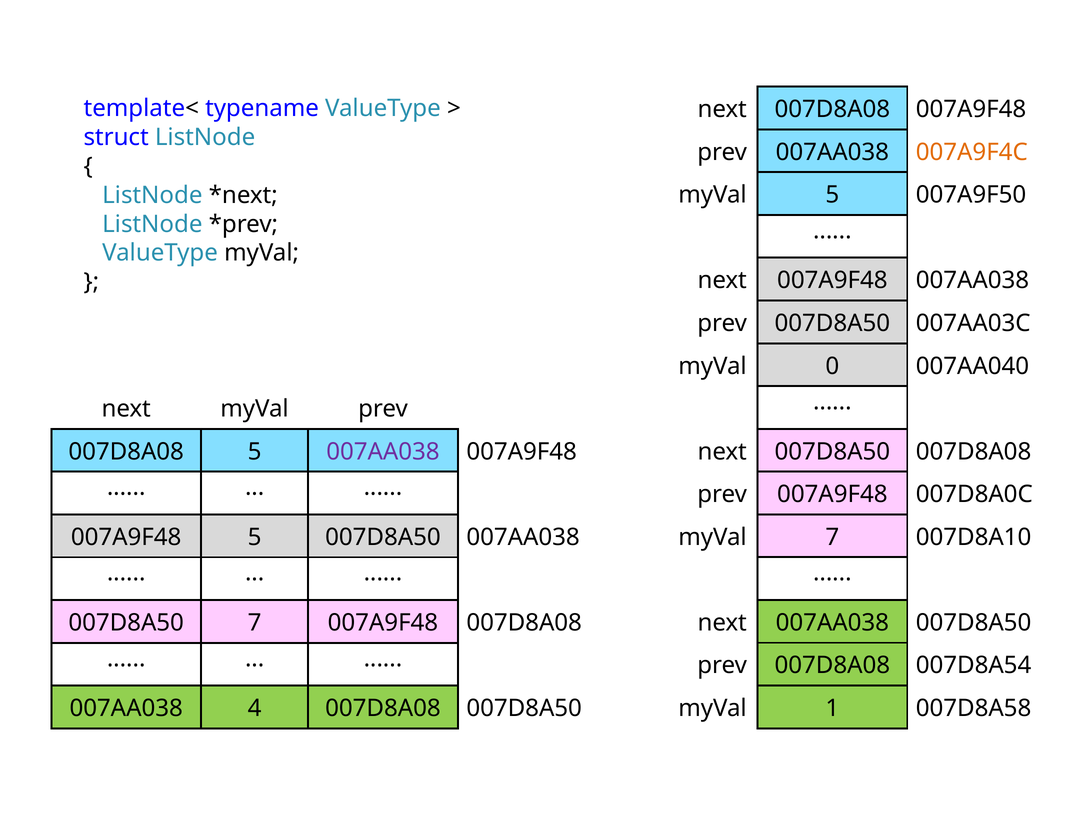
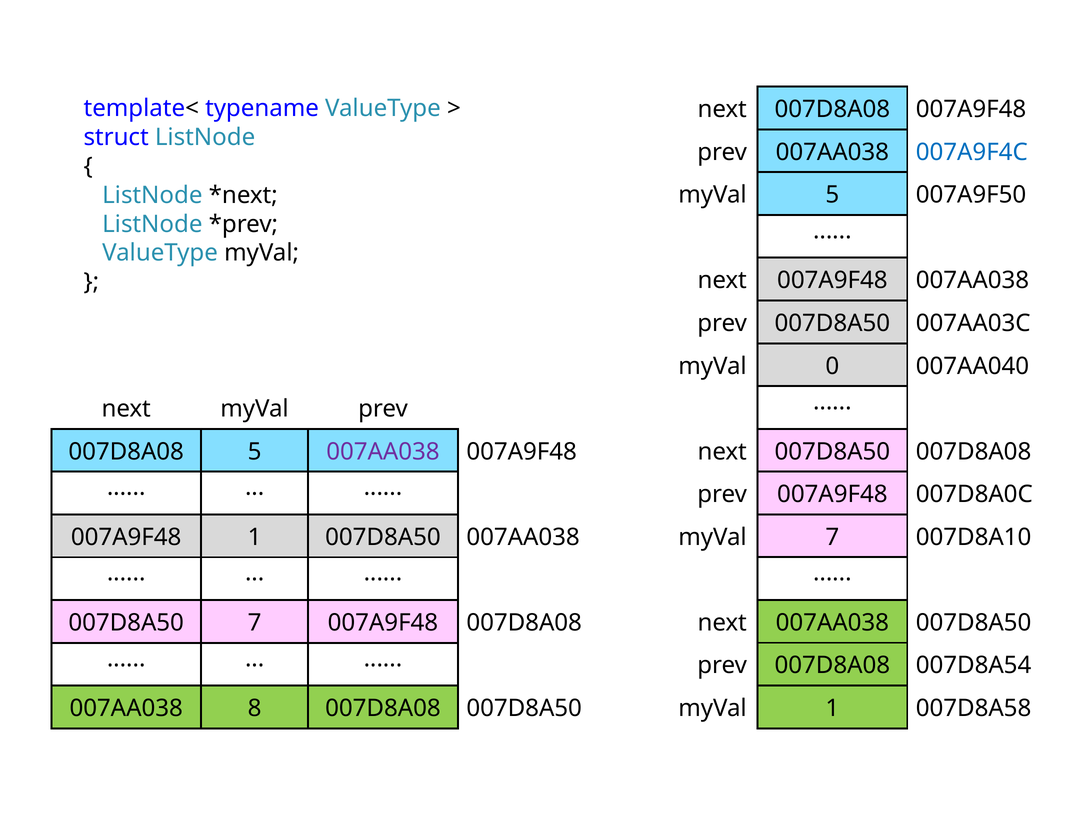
007A9F4C colour: orange -> blue (972, 152)
007A9F48 5: 5 -> 1 (255, 537)
4: 4 -> 8 (255, 709)
